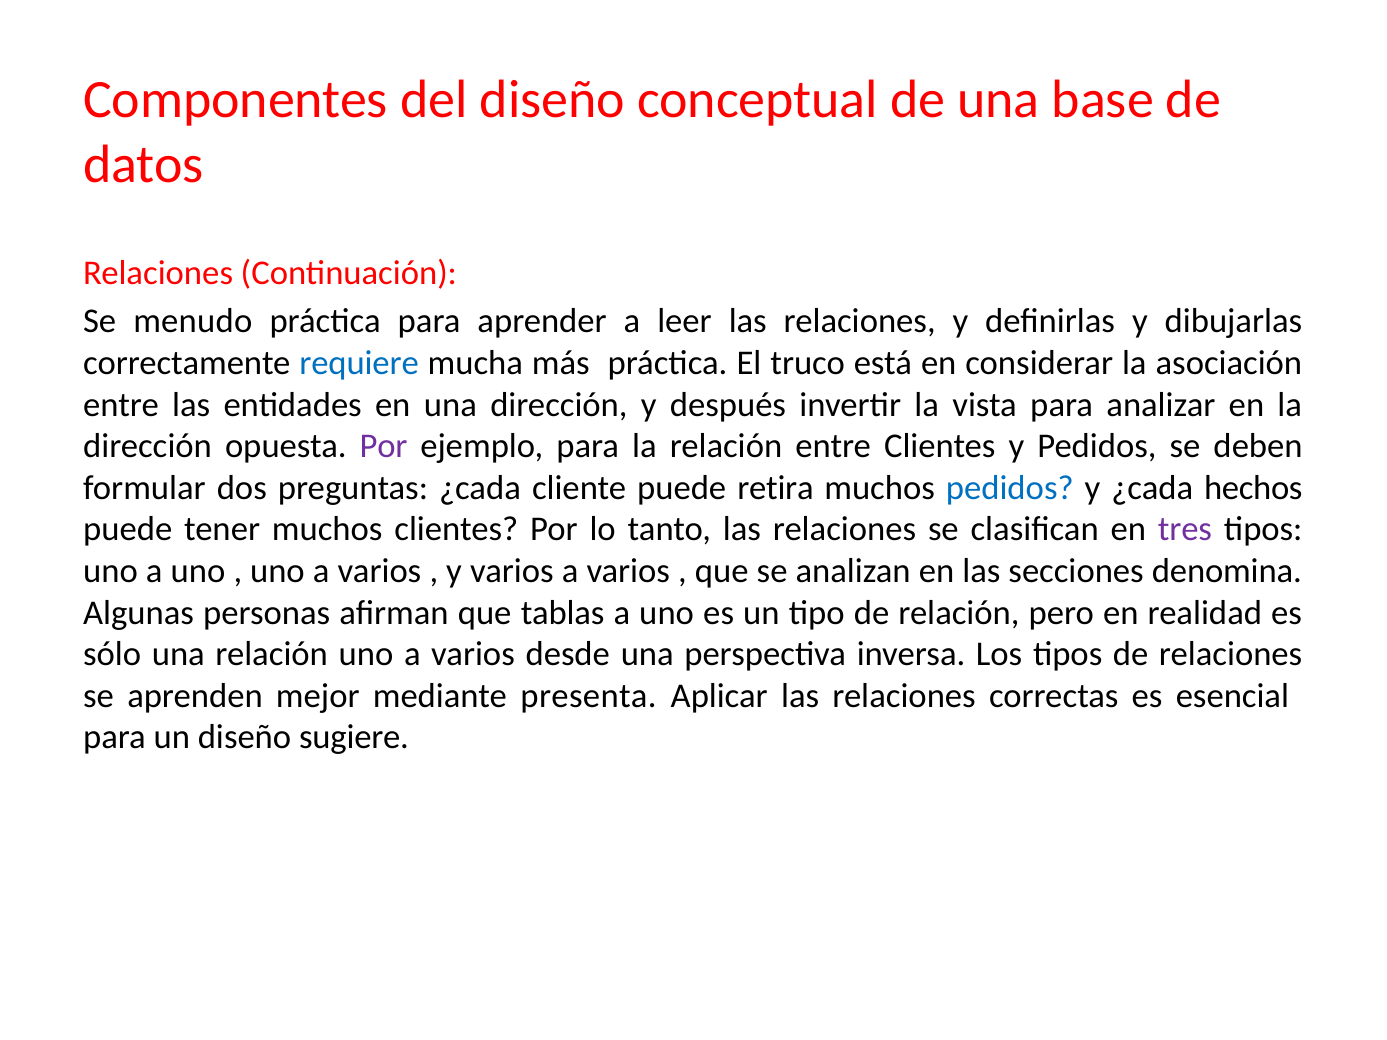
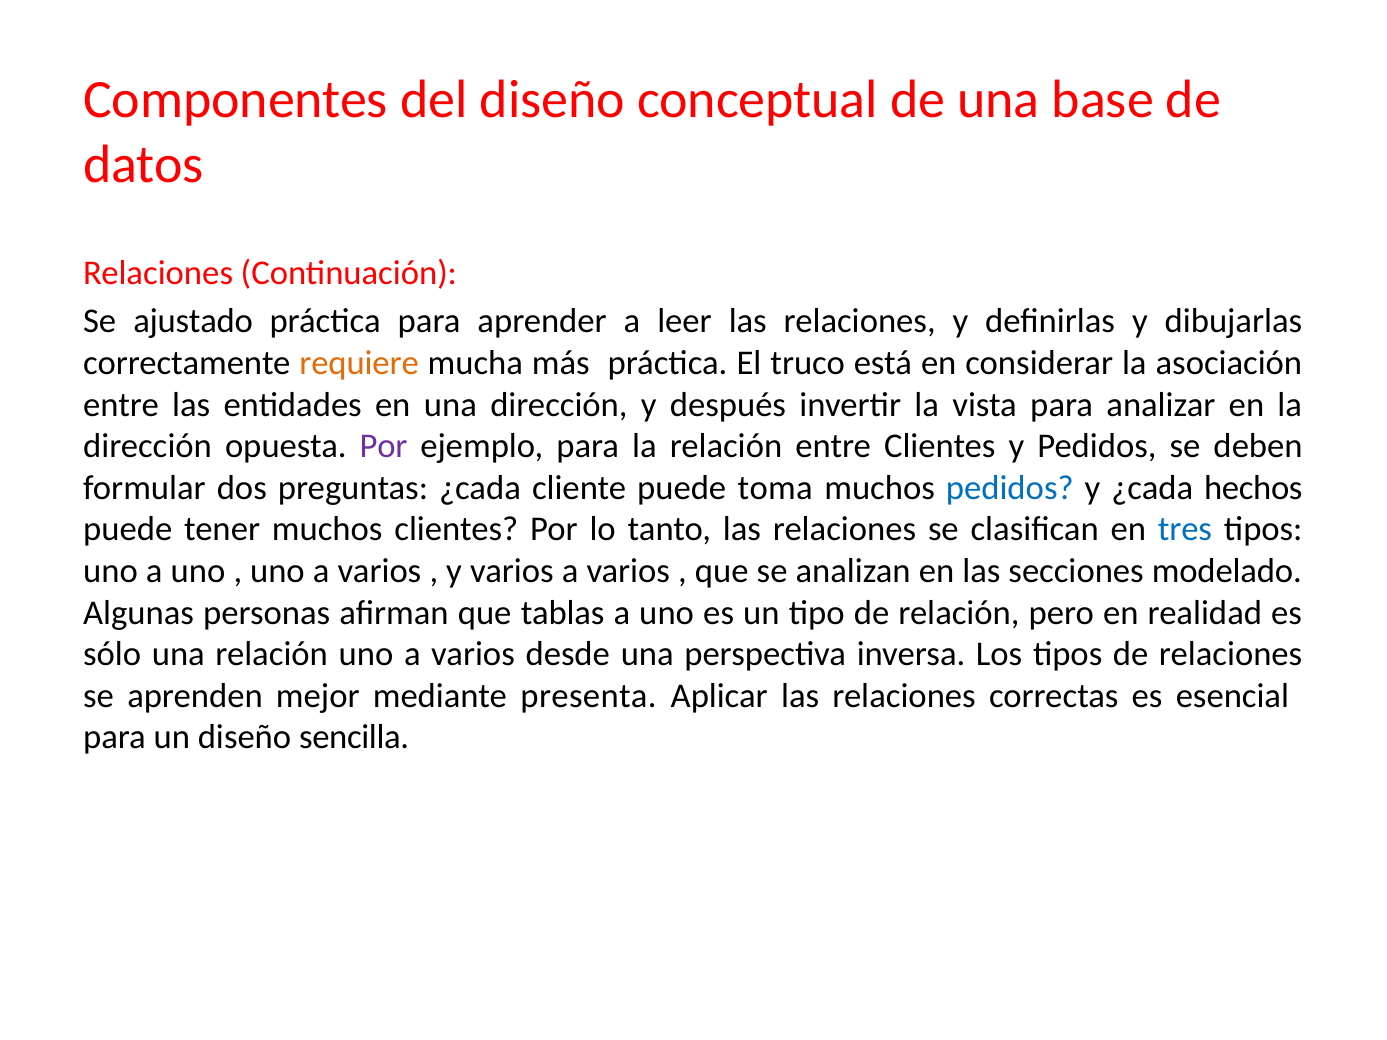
menudo: menudo -> ajustado (193, 321)
requiere colour: blue -> orange (359, 363)
retira: retira -> toma (775, 488)
tres colour: purple -> blue (1185, 529)
denomina: denomina -> modelado (1227, 571)
sugiere: sugiere -> sencilla (354, 738)
